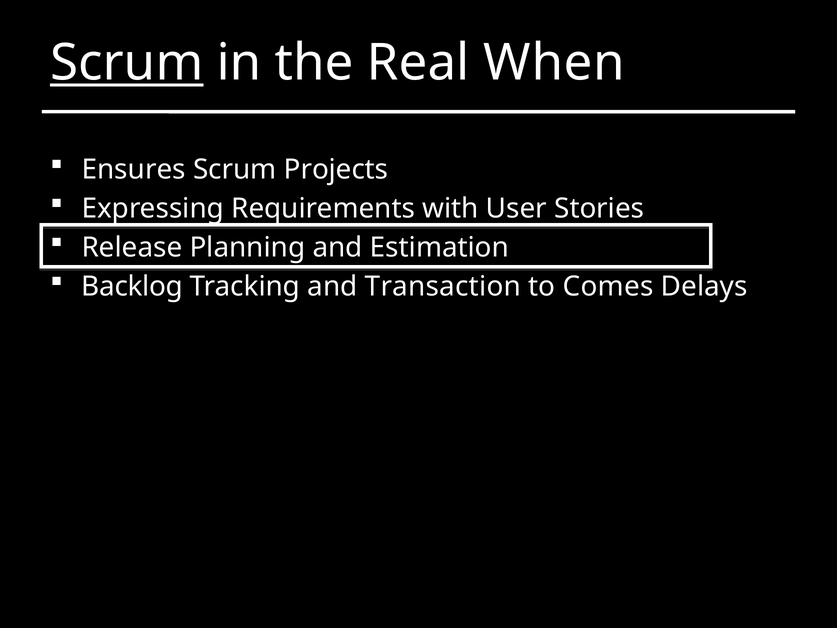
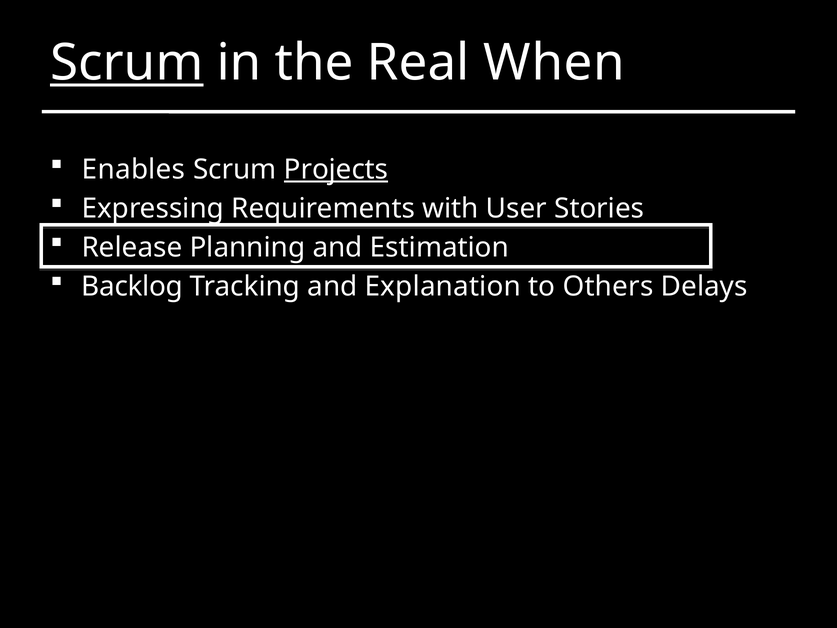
Ensures: Ensures -> Enables (134, 169)
Projects underline: none -> present (336, 169)
Transaction: Transaction -> Explanation (443, 287)
Comes: Comes -> Others (608, 287)
